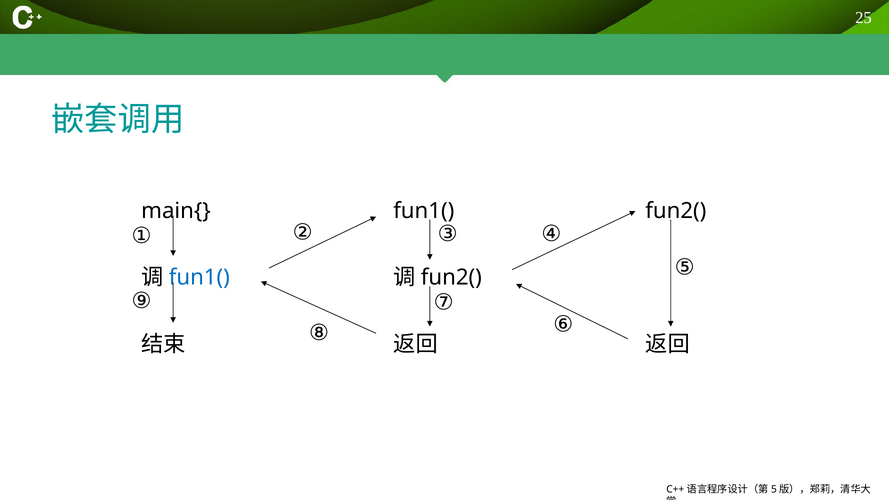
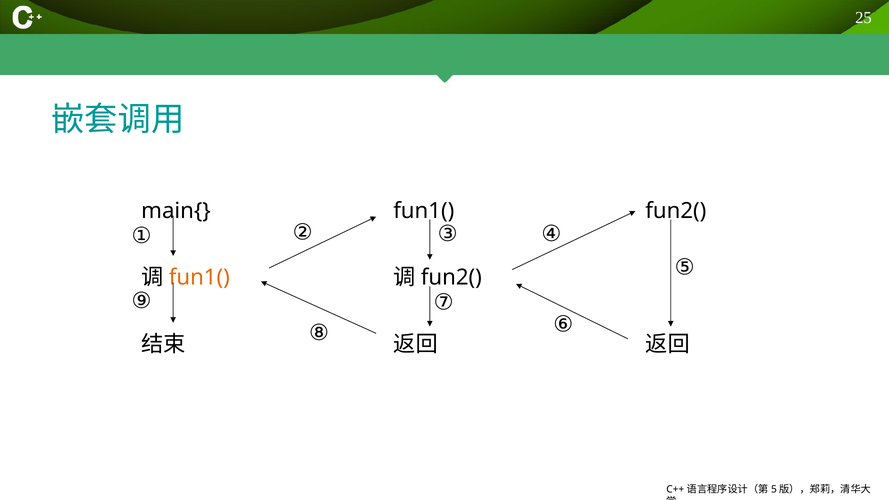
fun1( colour: blue -> orange (199, 278)
